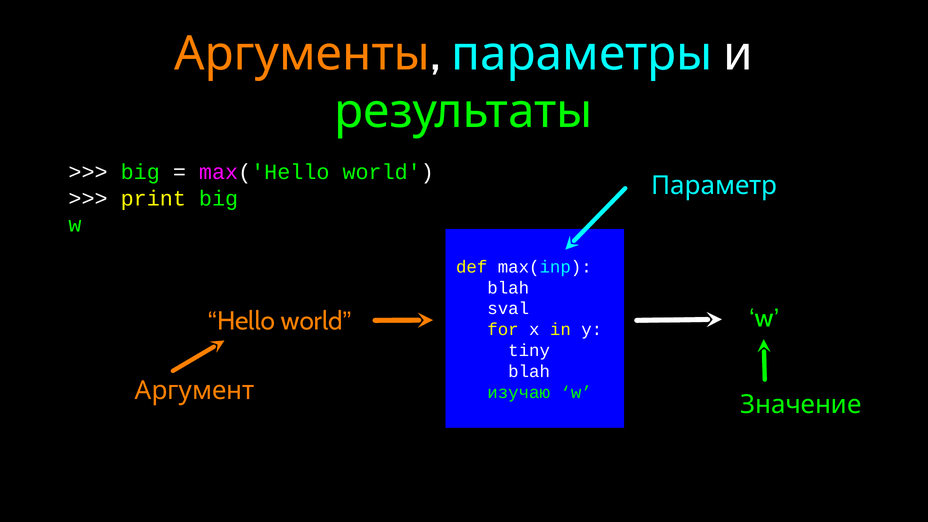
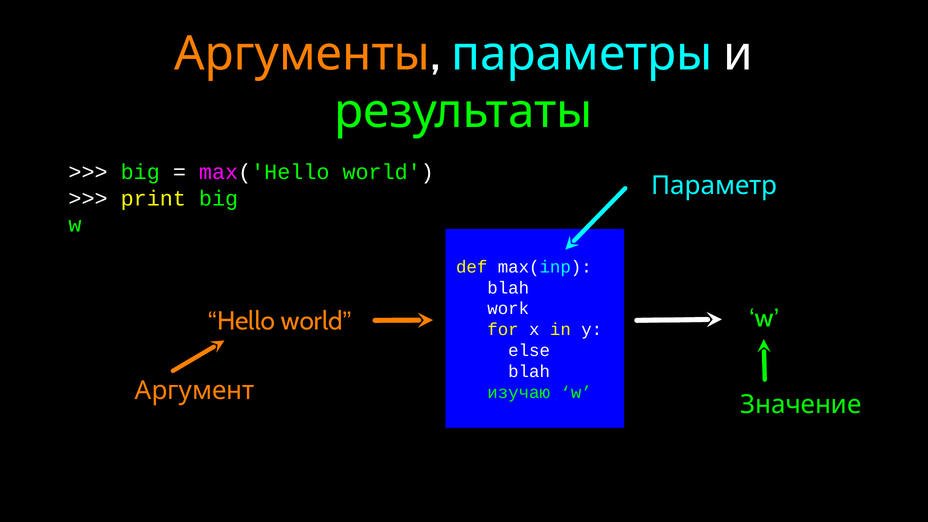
sval: sval -> work (508, 309)
tiny: tiny -> else (529, 351)
